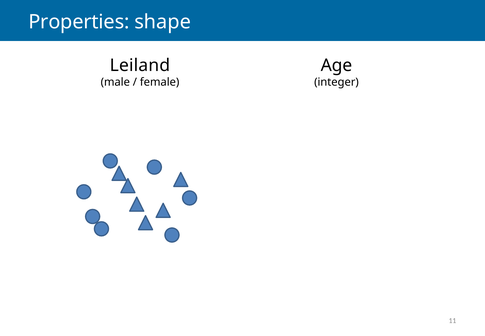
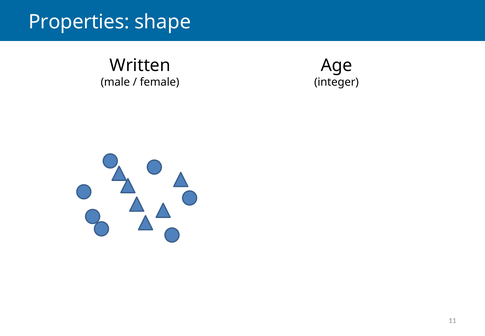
Leiland: Leiland -> Written (140, 65)
